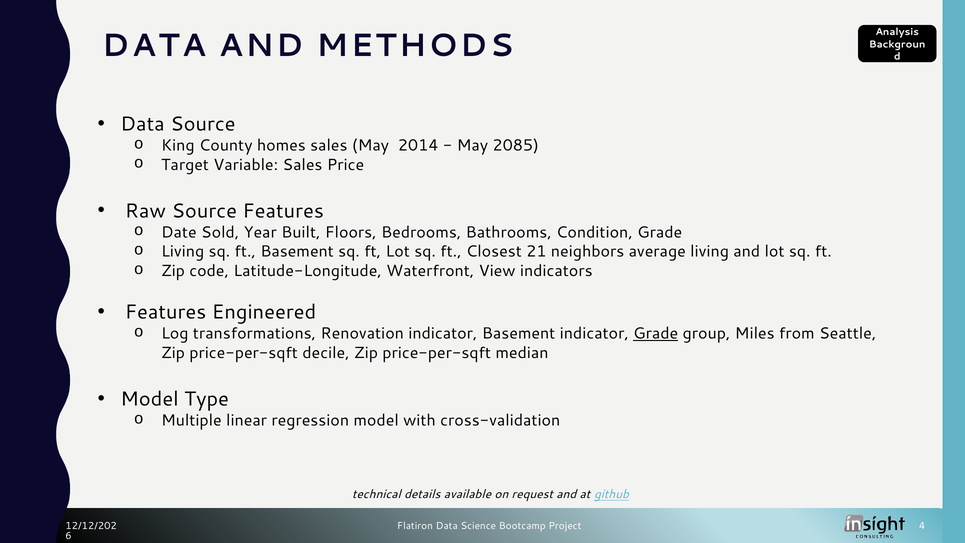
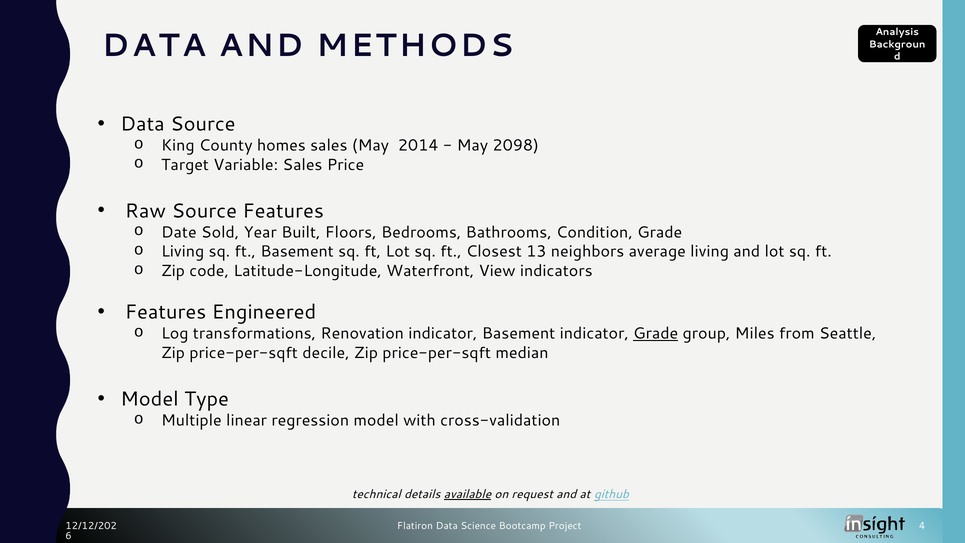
2085: 2085 -> 2098 (516, 145)
21: 21 -> 13 (536, 252)
available underline: none -> present (467, 494)
